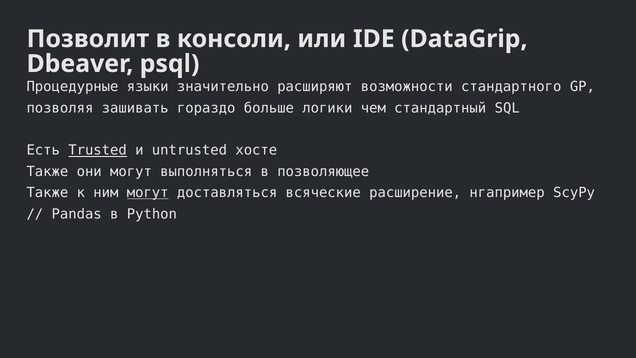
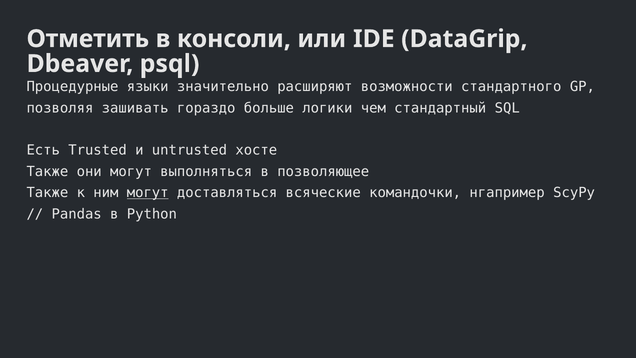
Позволит: Позволит -> Отметить (88, 39)
Trusted underline: present -> none (98, 150)
расширение: расширение -> командочки (415, 193)
